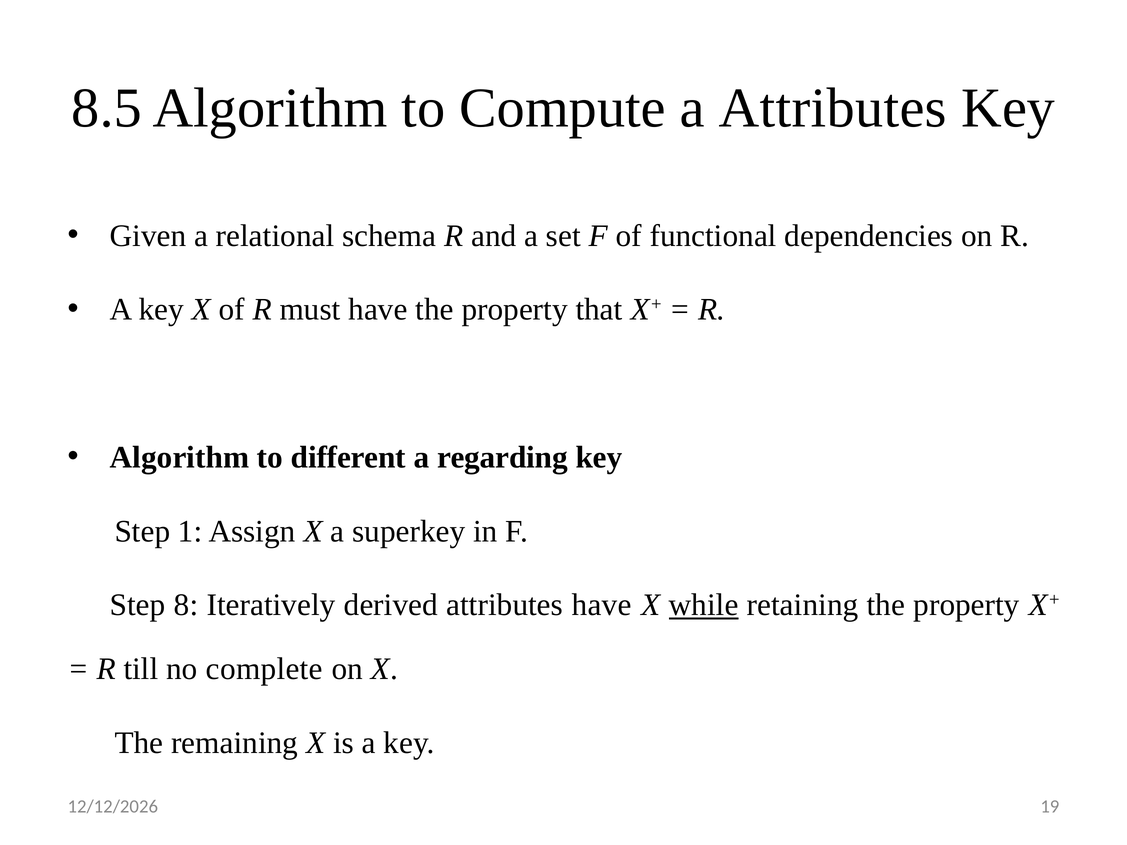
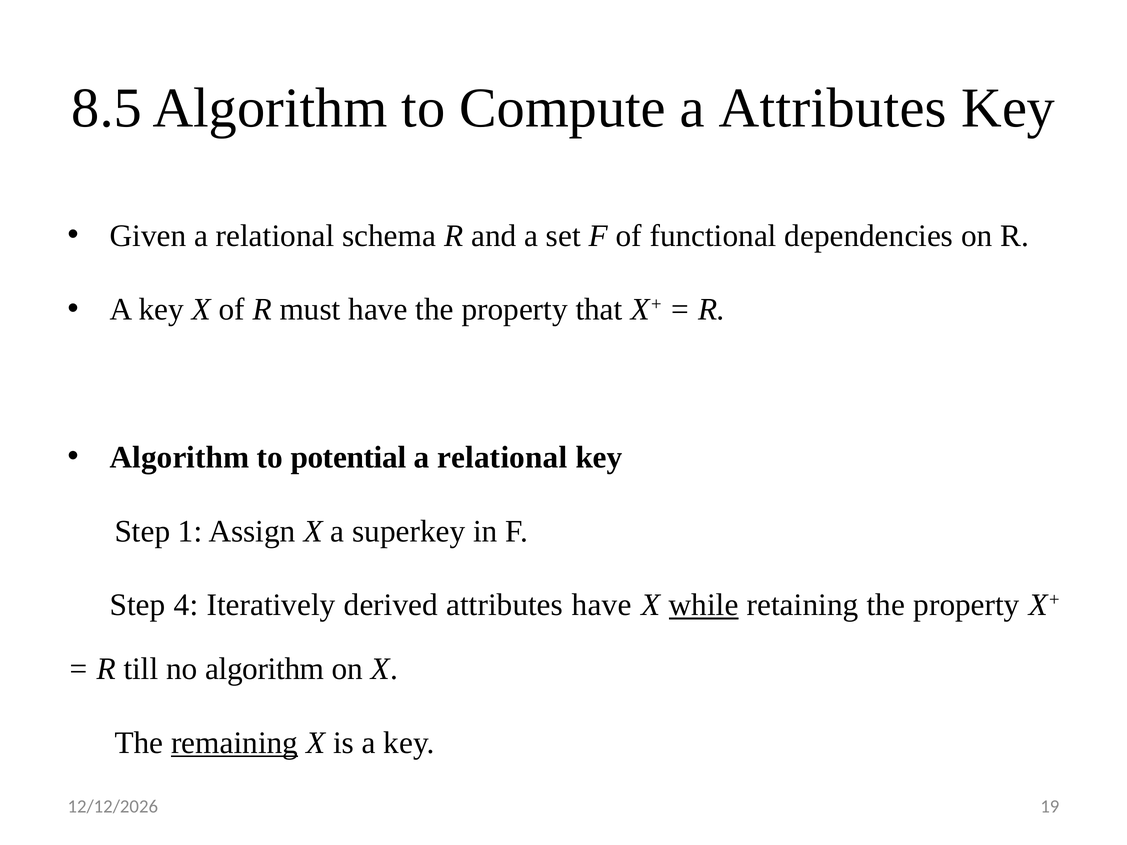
different: different -> potential (348, 458)
regarding: regarding -> relational (502, 458)
8: 8 -> 4 (186, 605)
no complete: complete -> algorithm (265, 669)
remaining underline: none -> present (235, 743)
